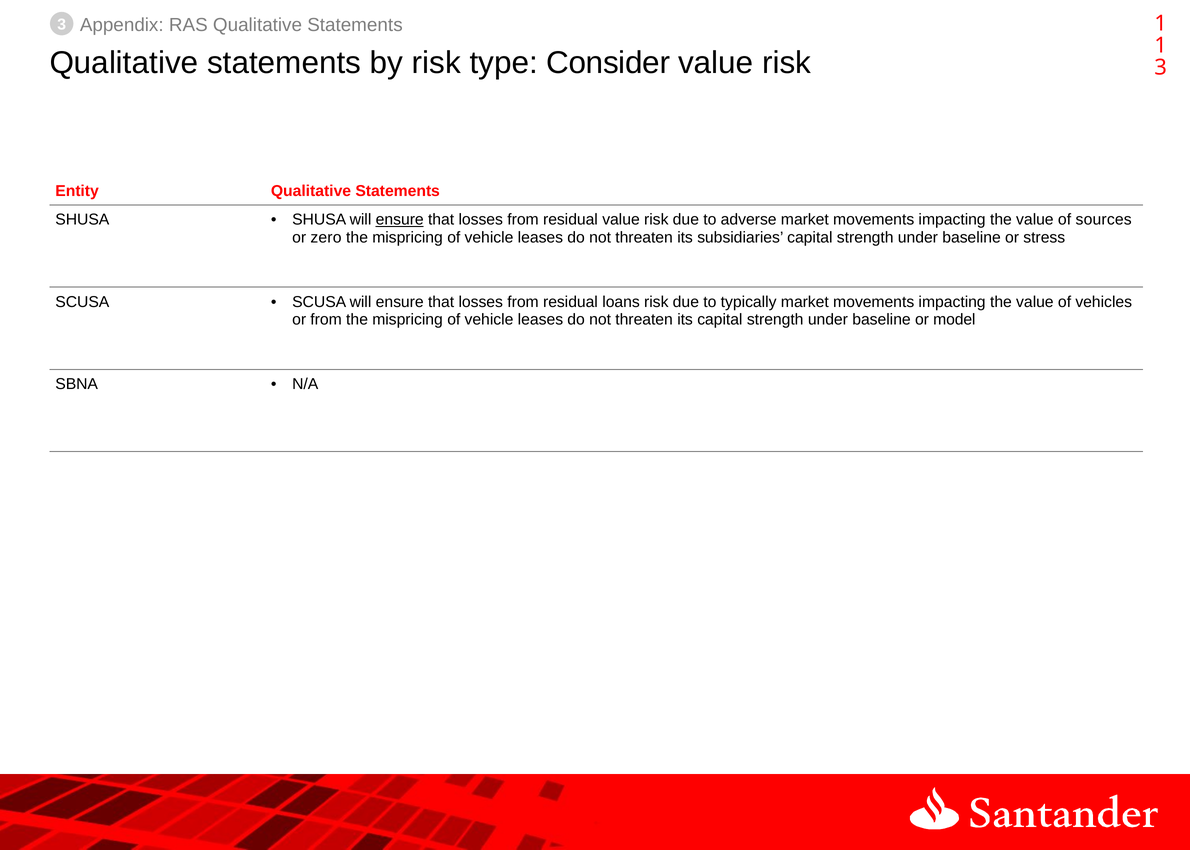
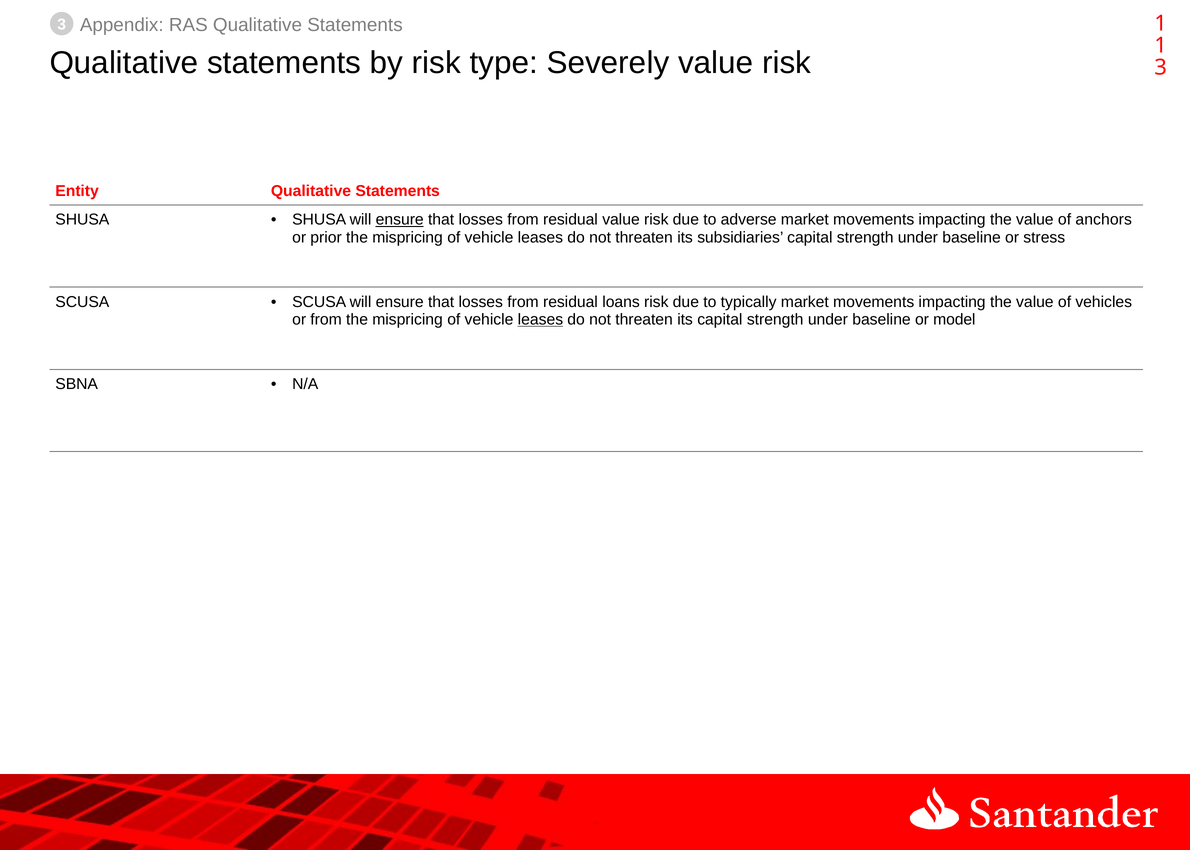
Consider: Consider -> Severely (608, 63)
sources: sources -> anchors (1104, 220)
zero: zero -> prior (326, 237)
leases underline: none -> present (540, 319)
